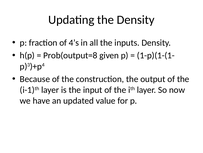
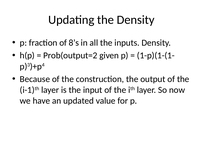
4’s: 4’s -> 8’s (74, 43)
Prob(output=8: Prob(output=8 -> Prob(output=2 (70, 55)
